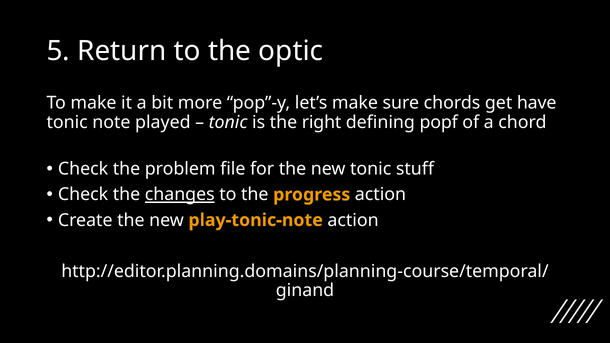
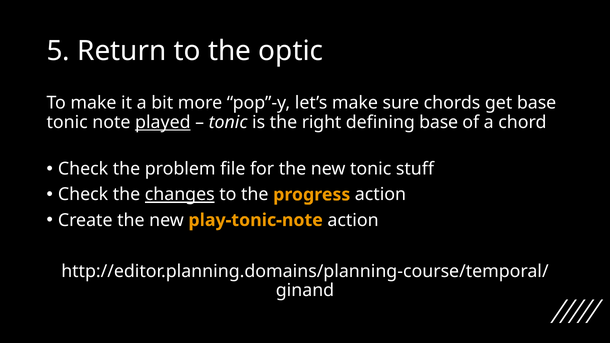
get have: have -> base (537, 103)
played underline: none -> present (163, 122)
defining popf: popf -> base (439, 122)
